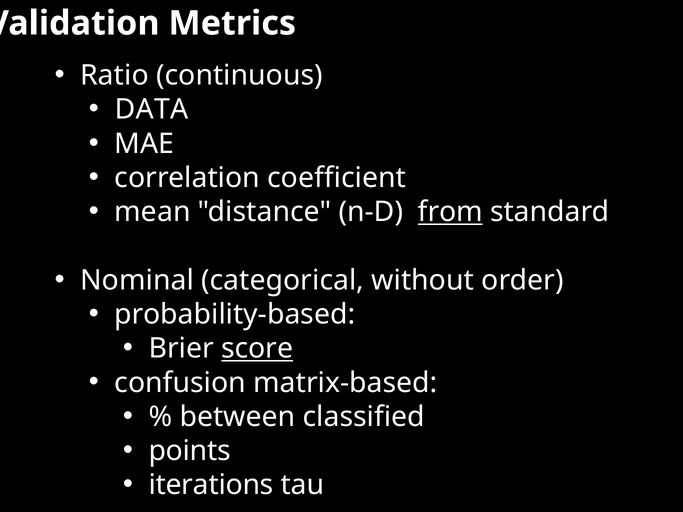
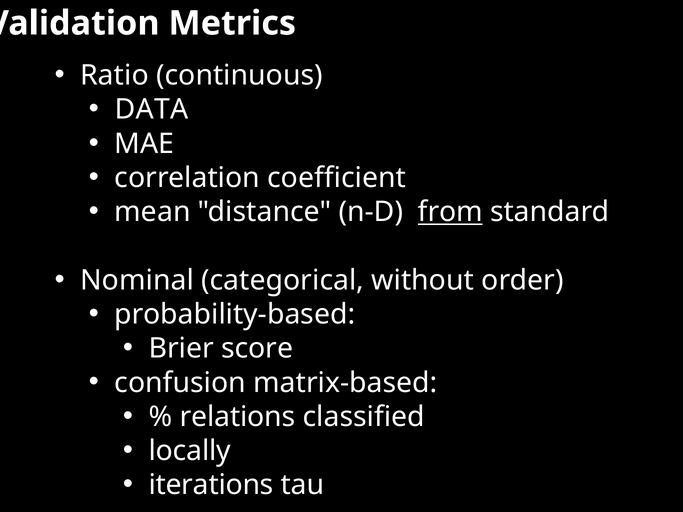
score underline: present -> none (257, 349)
between: between -> relations (237, 417)
points: points -> locally (190, 451)
